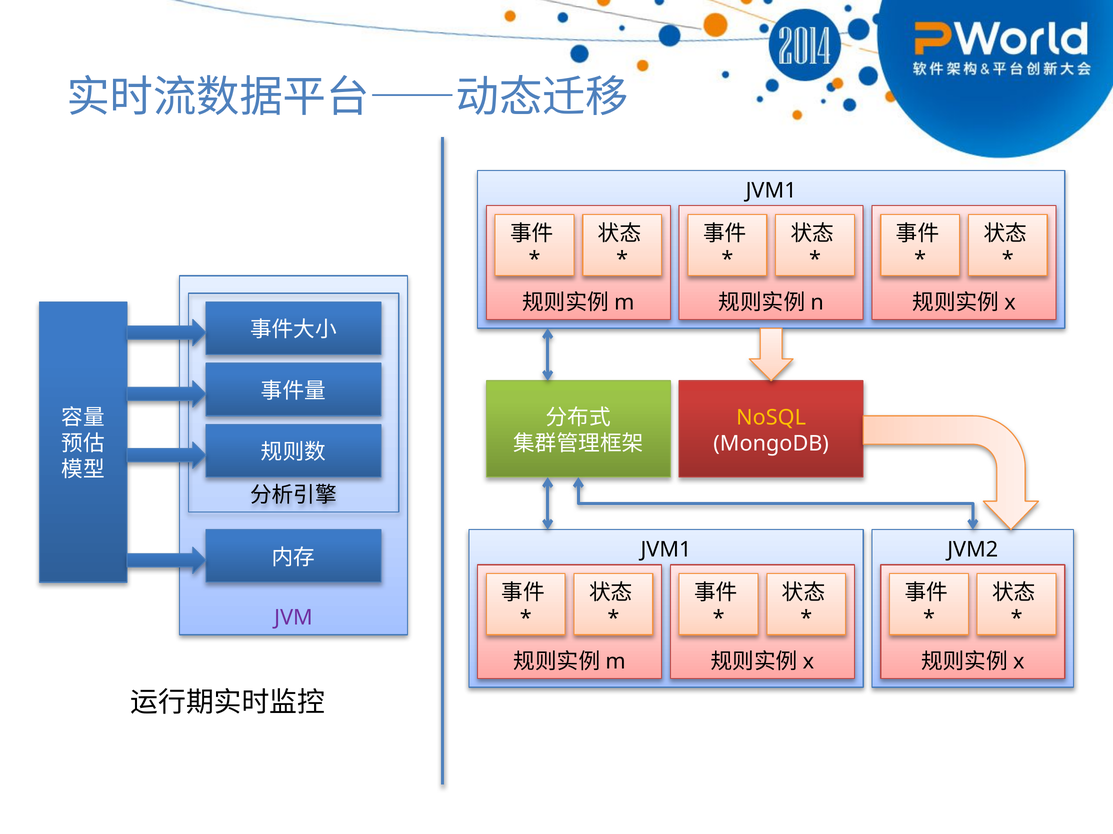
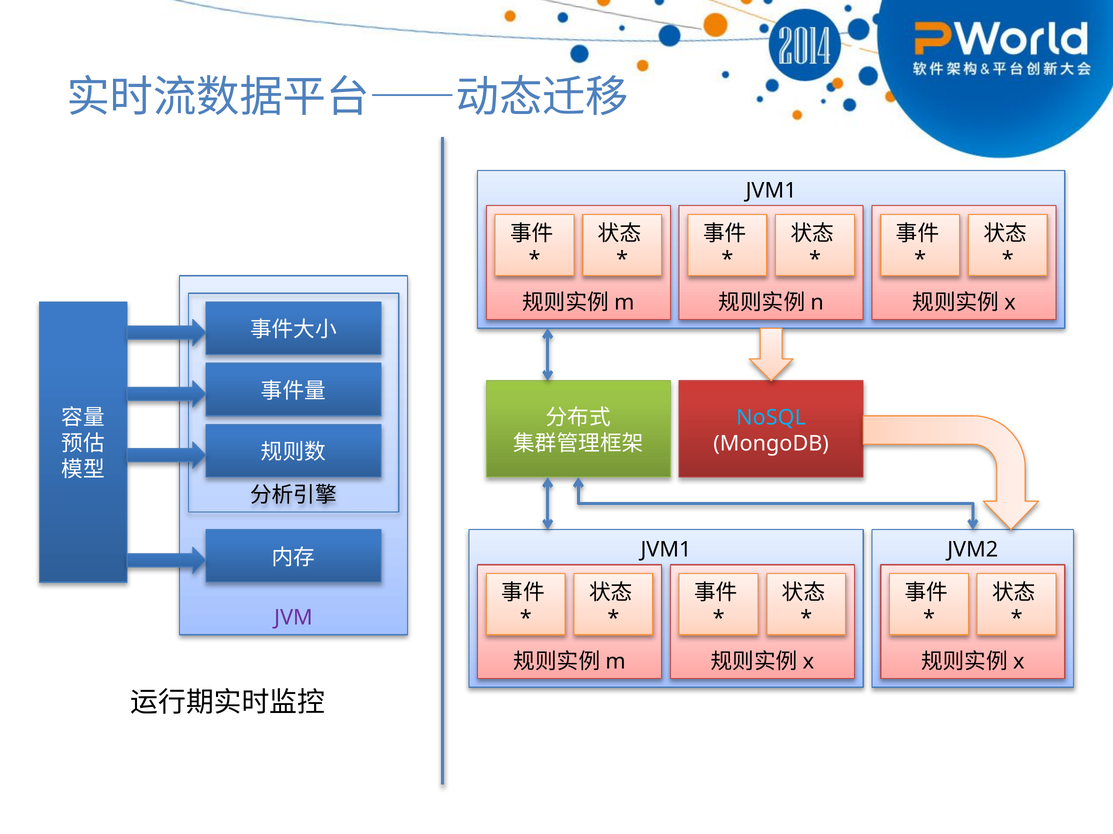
NoSQL colour: yellow -> light blue (771, 418)
